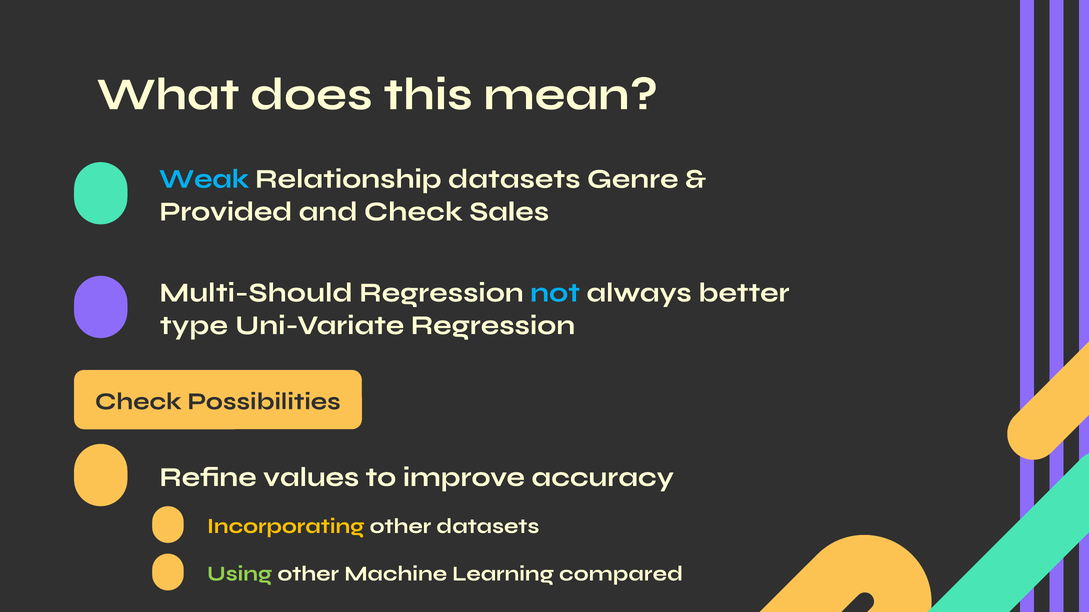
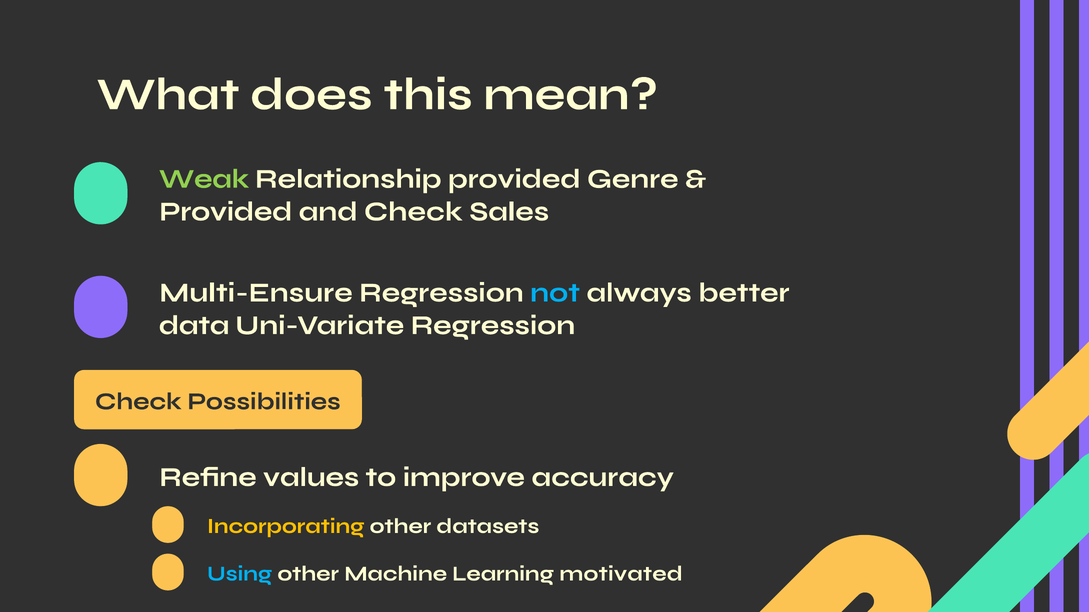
Weak colour: light blue -> light green (204, 179)
Relationship datasets: datasets -> provided (514, 179)
Multi-Should: Multi-Should -> Multi-Ensure (256, 293)
type: type -> data (194, 325)
Using colour: light green -> light blue (240, 574)
compared: compared -> motivated (621, 574)
